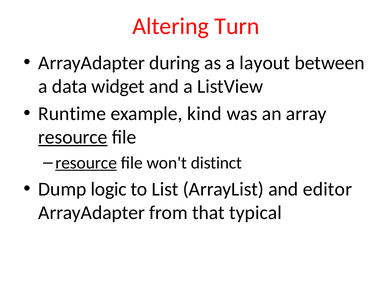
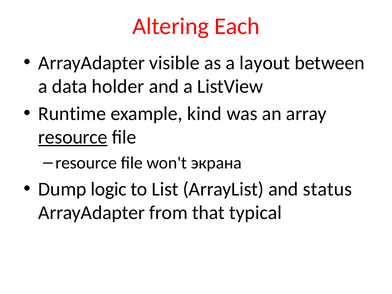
Turn: Turn -> Each (237, 26)
during: during -> visible (174, 63)
widget: widget -> holder (118, 86)
resource underline: present -> none (86, 163)
distinct: distinct -> экрана (216, 163)
editor: editor -> status (327, 189)
